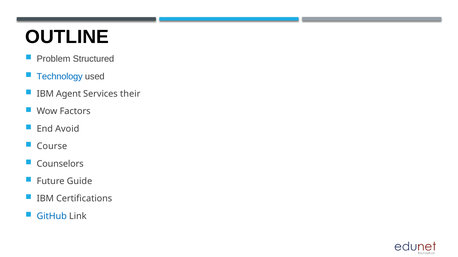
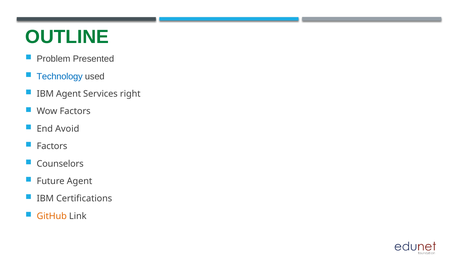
OUTLINE colour: black -> green (67, 37)
Structured: Structured -> Presented (93, 59)
their: their -> right (130, 94)
Course: Course -> Factors (52, 147)
Future Guide: Guide -> Agent (80, 182)
GitHub colour: blue -> orange (52, 217)
